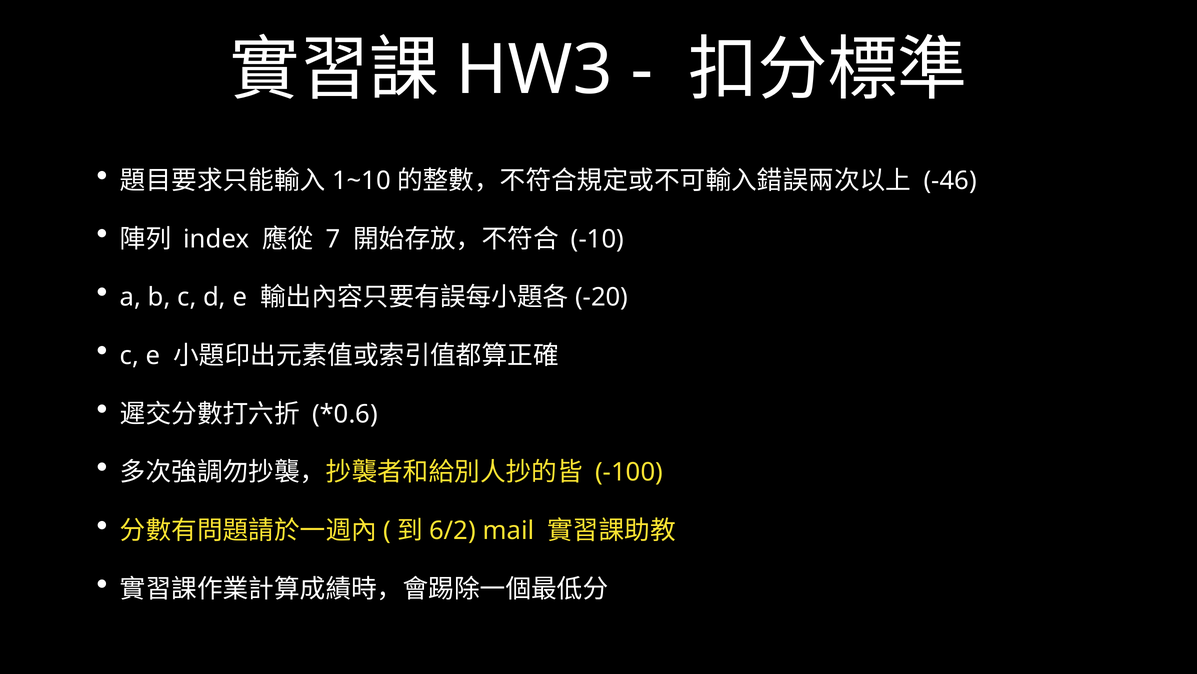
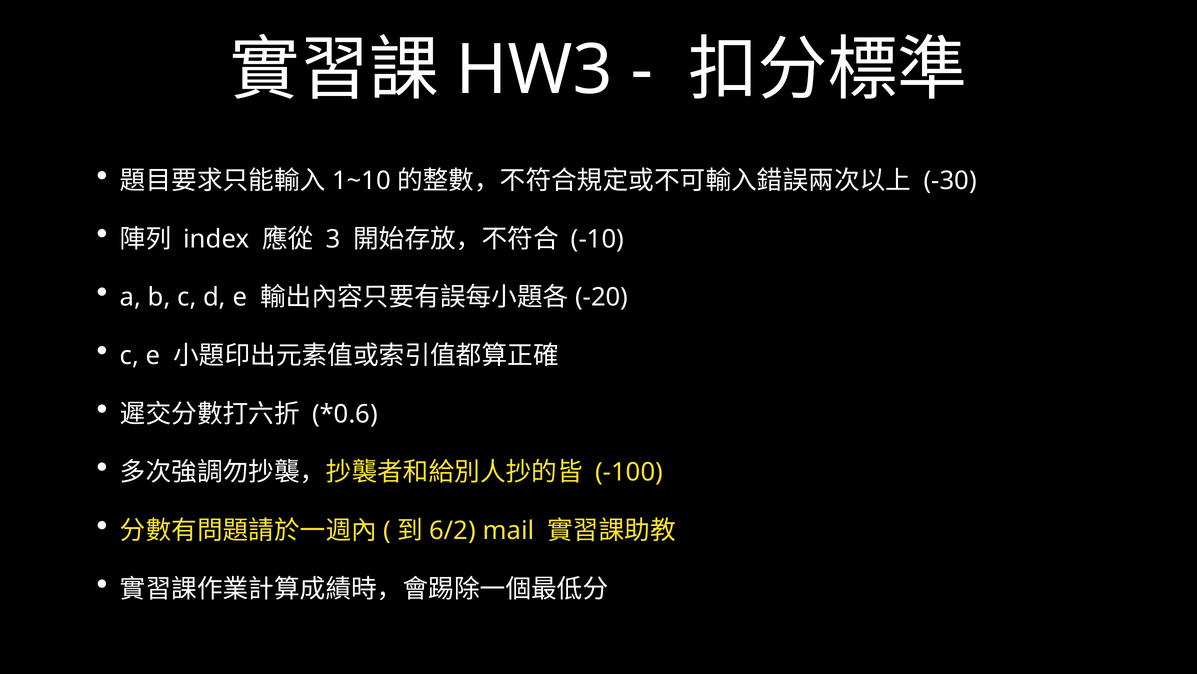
-46: -46 -> -30 (950, 181)
7: 7 -> 3 (333, 239)
